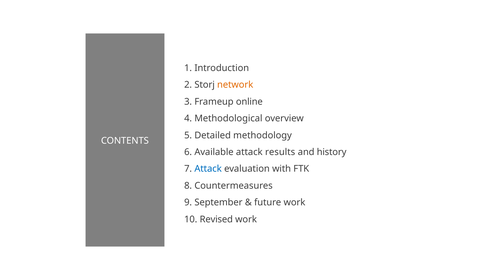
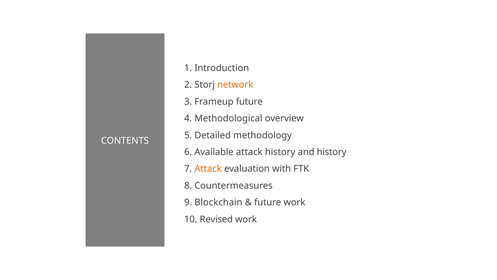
Frameup online: online -> future (249, 101)
attack results: results -> history (280, 152)
Attack colour: blue -> orange (208, 169)
September: September -> Blockchain (218, 202)
